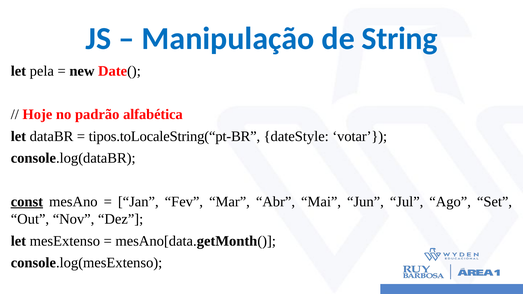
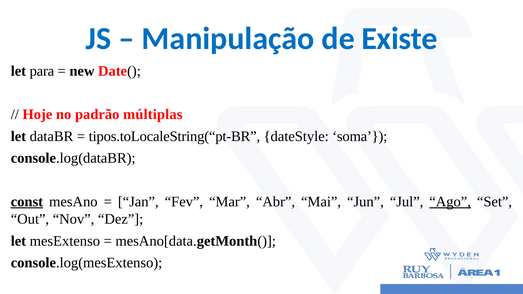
String: String -> Existe (400, 39)
pela: pela -> para (42, 71)
alfabética: alfabética -> múltiplas (153, 115)
votar: votar -> soma (360, 136)
Ago underline: none -> present (450, 202)
